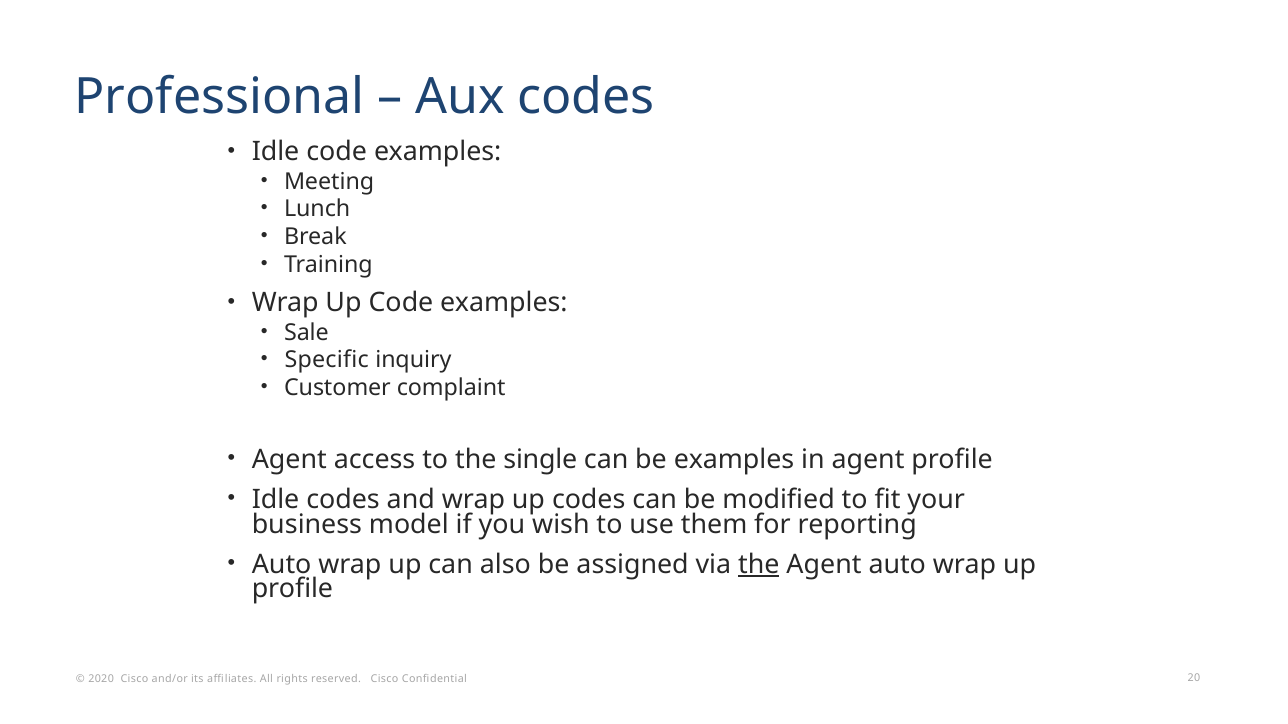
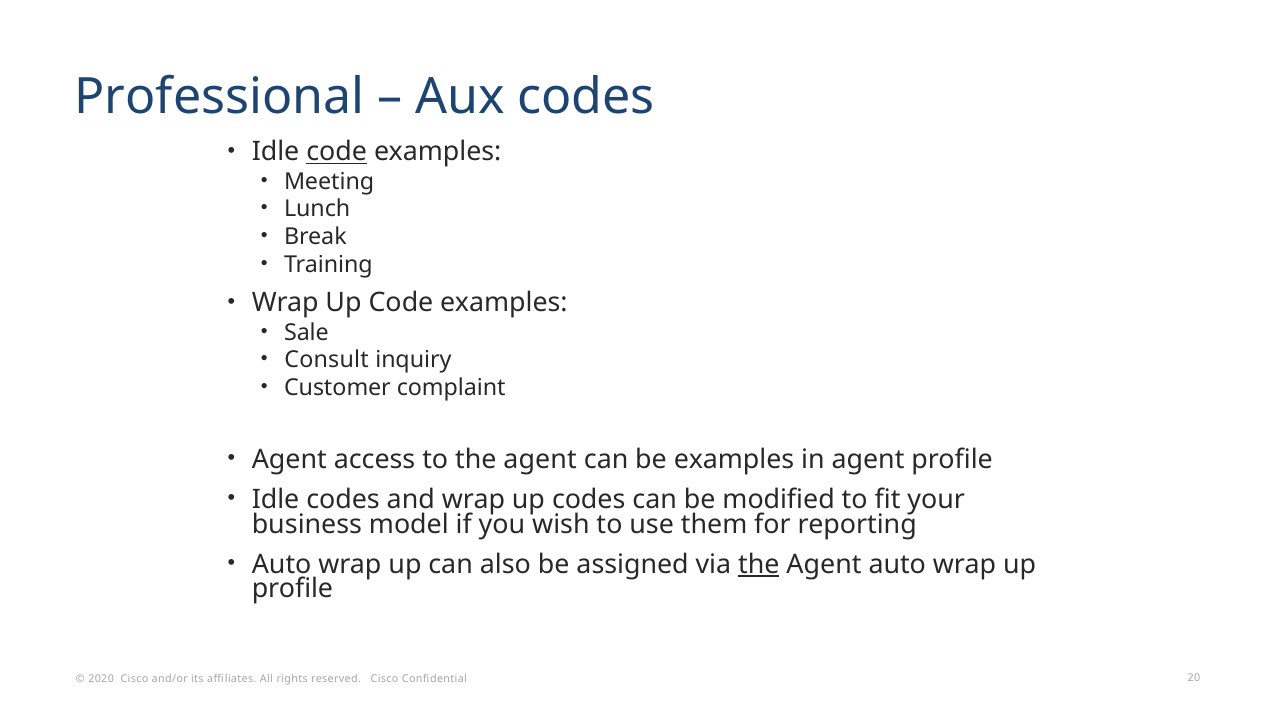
code underline: none -> present (337, 152)
Specific: Specific -> Consult (327, 361)
to the single: single -> agent (540, 460)
